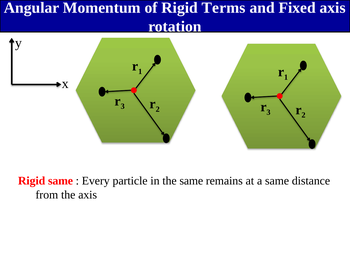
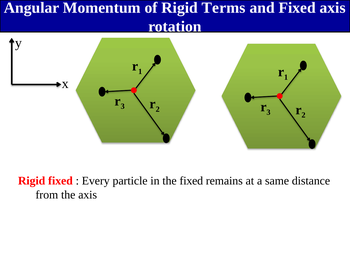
Rigid same: same -> fixed (60, 181)
the same: same -> fixed (191, 181)
